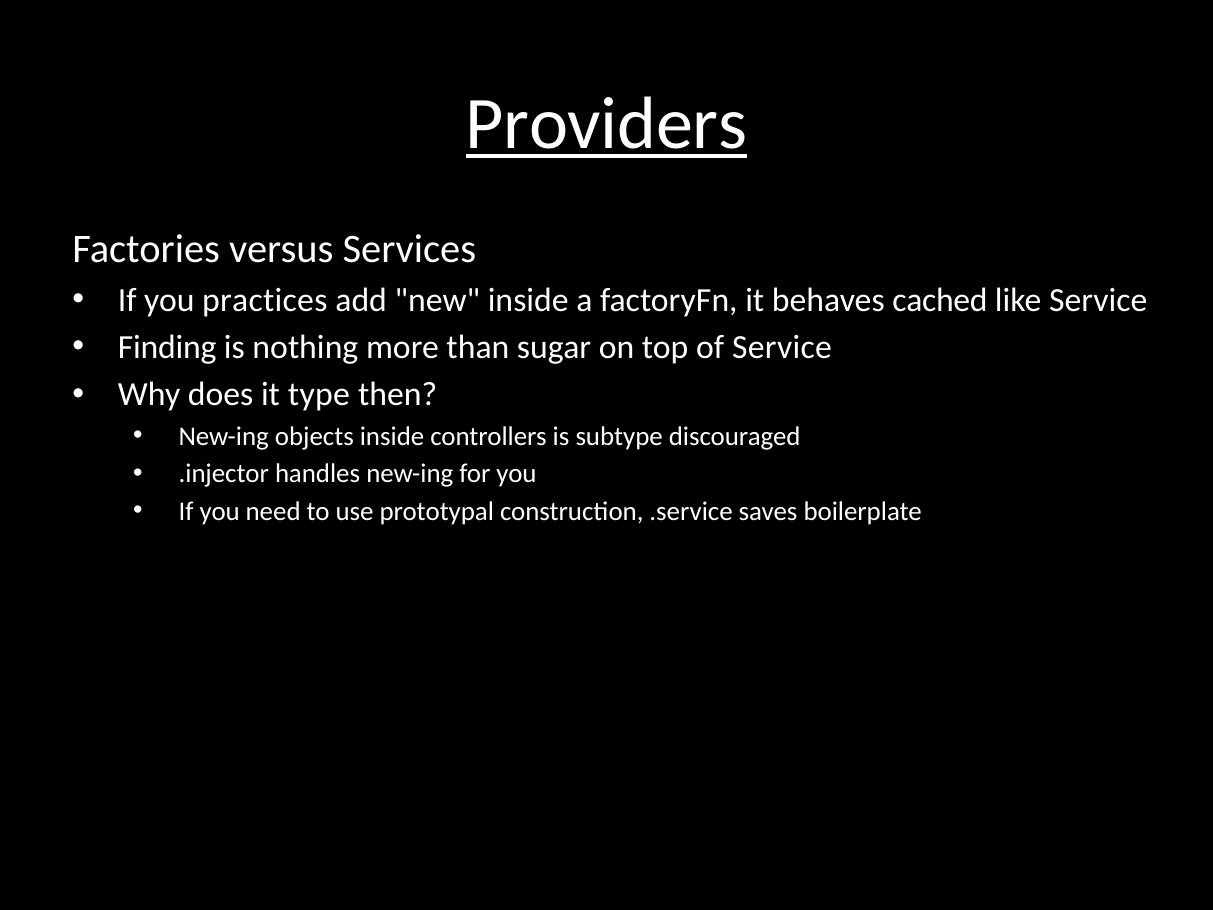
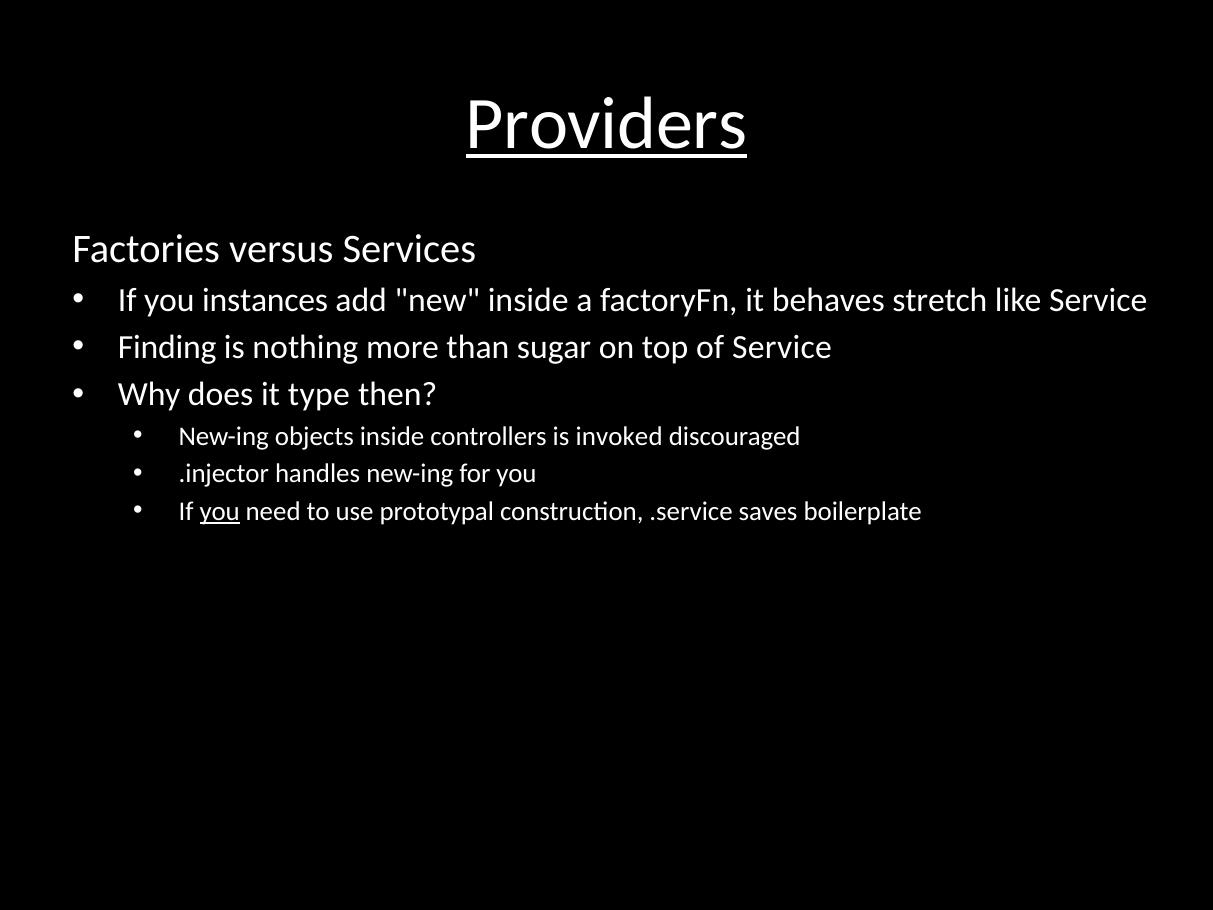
practices: practices -> instances (265, 300)
cached: cached -> stretch (940, 300)
subtype: subtype -> invoked (619, 436)
you underline: none -> present (220, 511)
